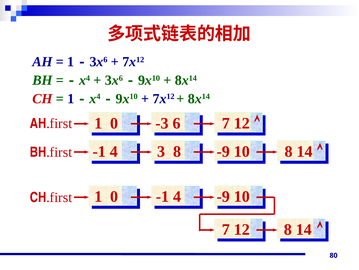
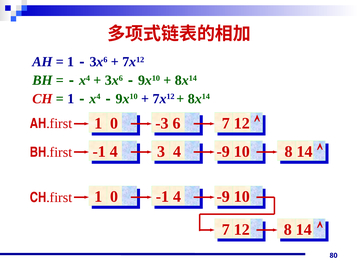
3 8: 8 -> 4 (177, 151)
